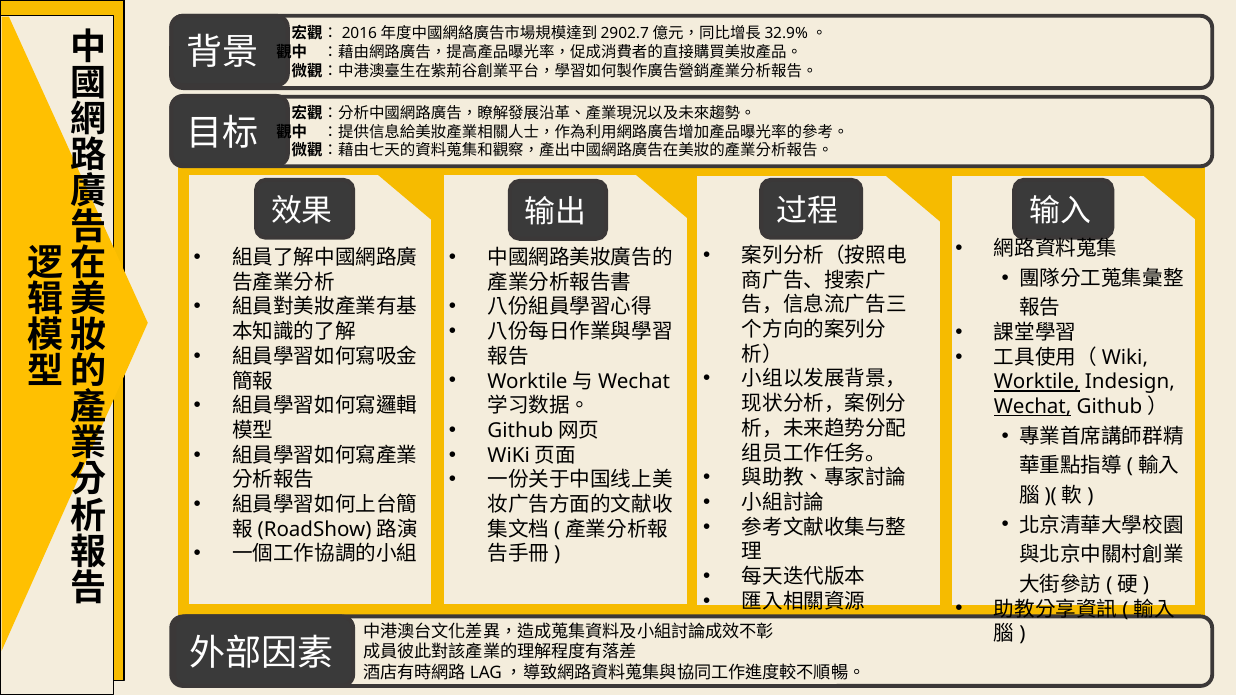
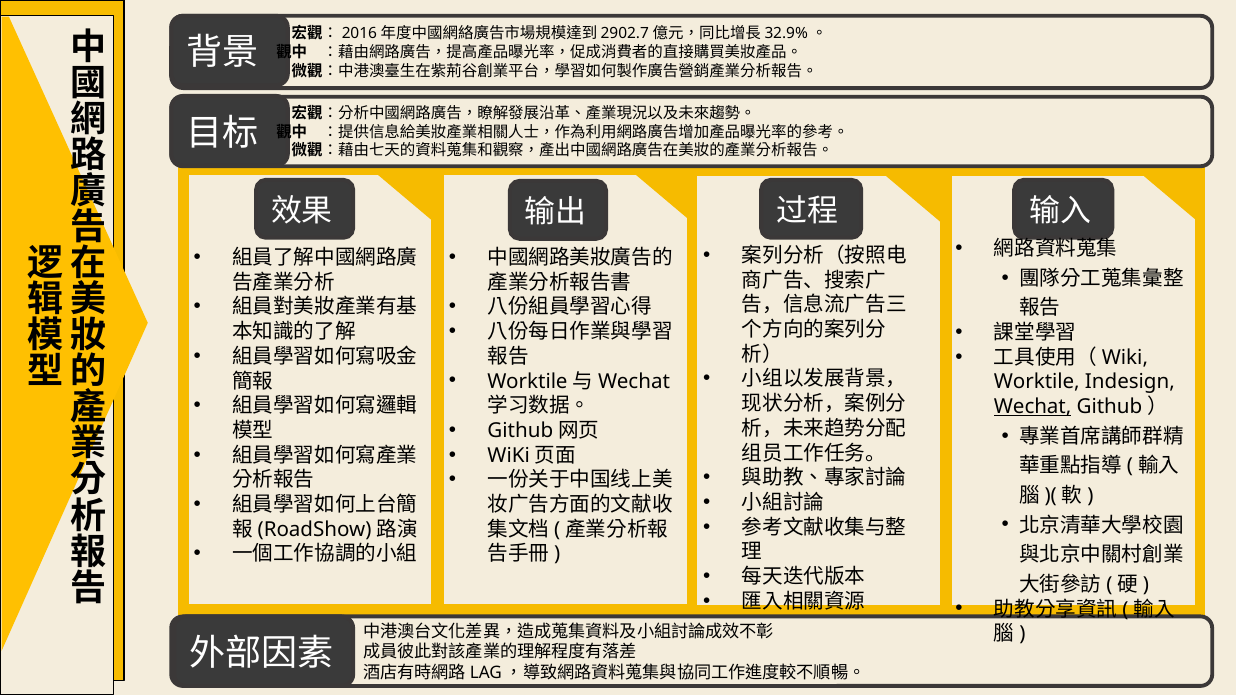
Worktile underline: present -> none (1037, 382)
